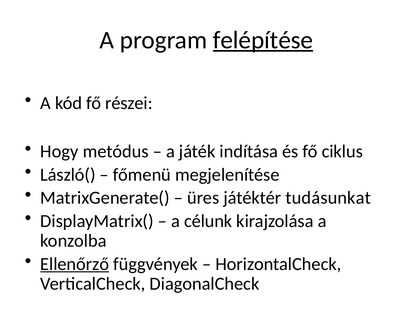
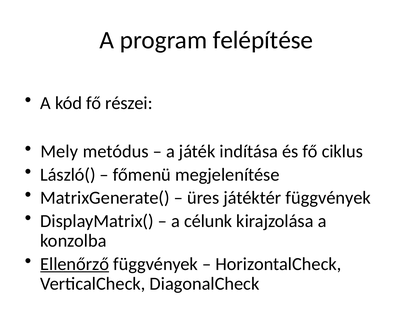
felépítése underline: present -> none (263, 40)
Hogy: Hogy -> Mely (59, 151)
játéktér tudásunkat: tudásunkat -> függvények (328, 198)
